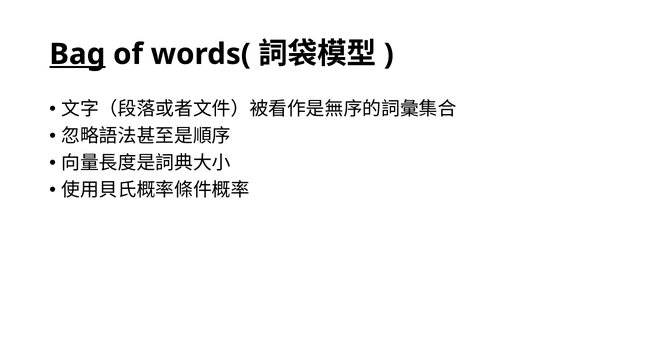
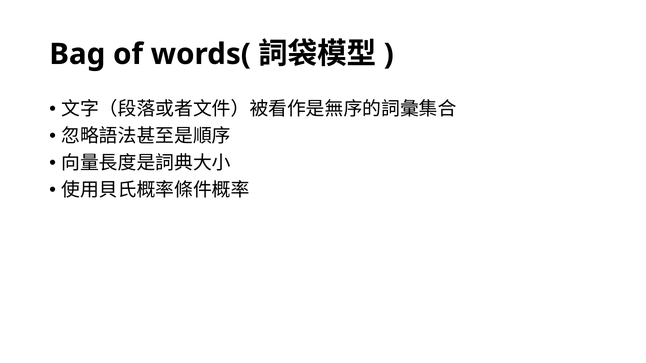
Bag underline: present -> none (77, 54)
